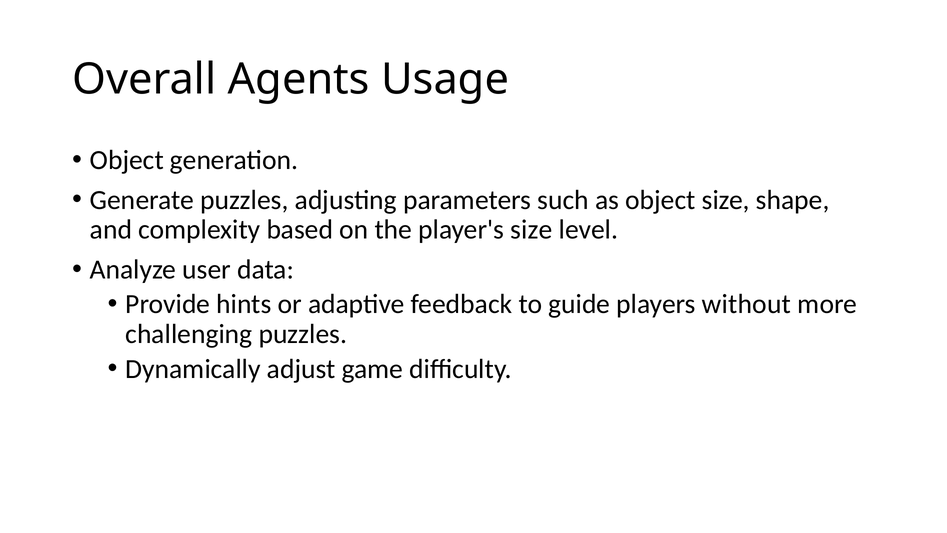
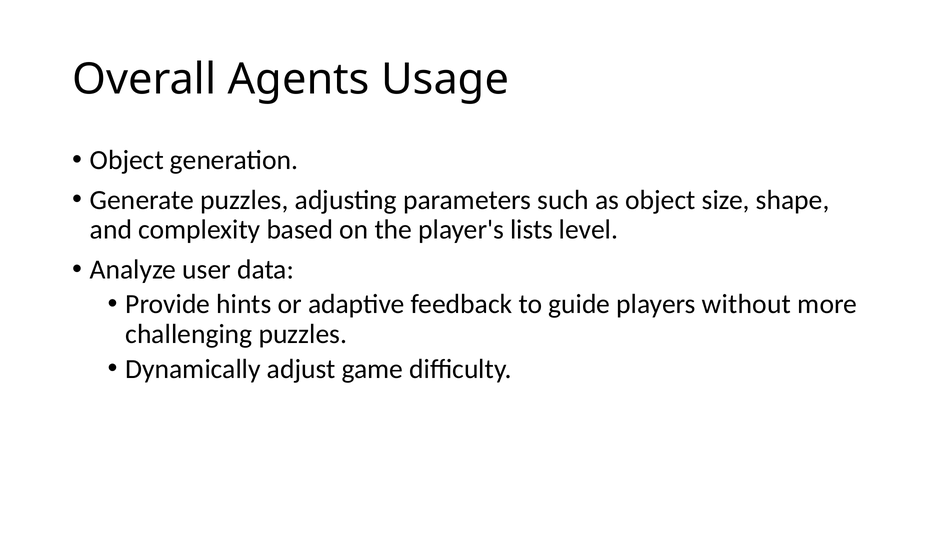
player's size: size -> lists (532, 230)
